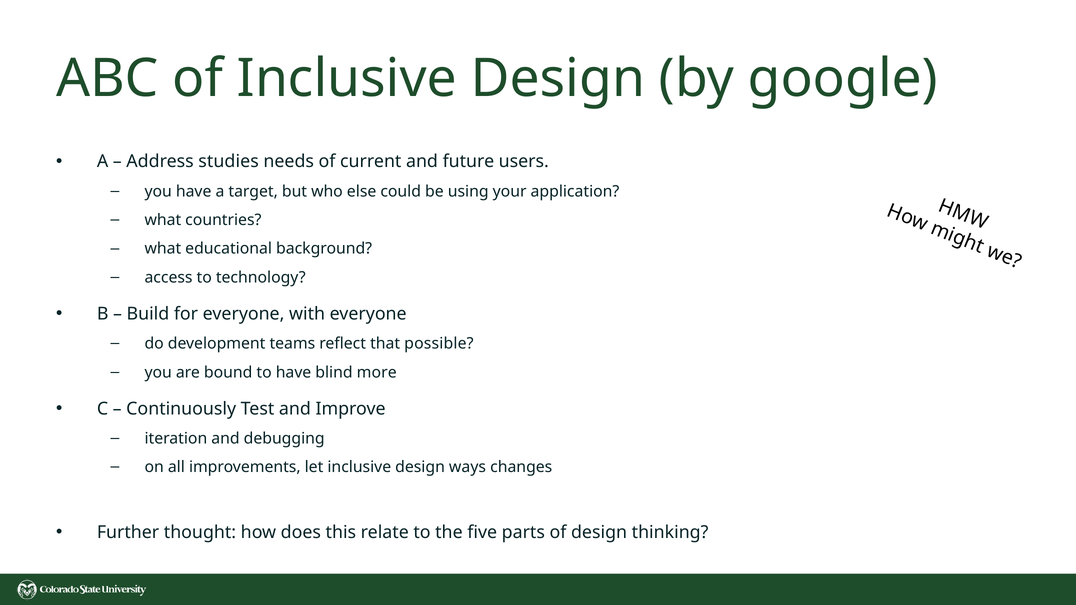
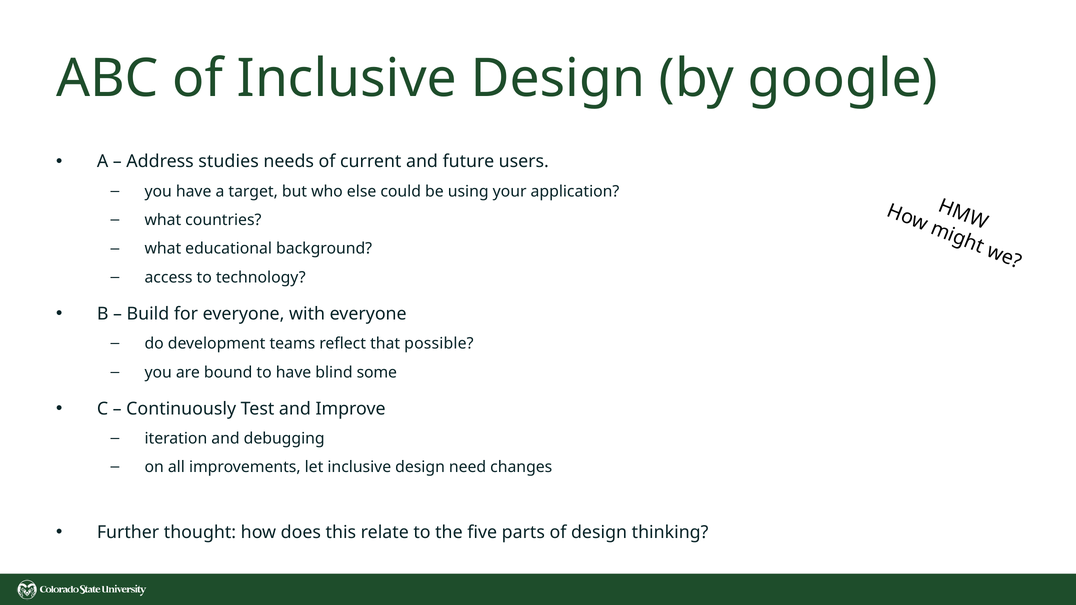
more: more -> some (377, 372)
ways: ways -> need (468, 467)
